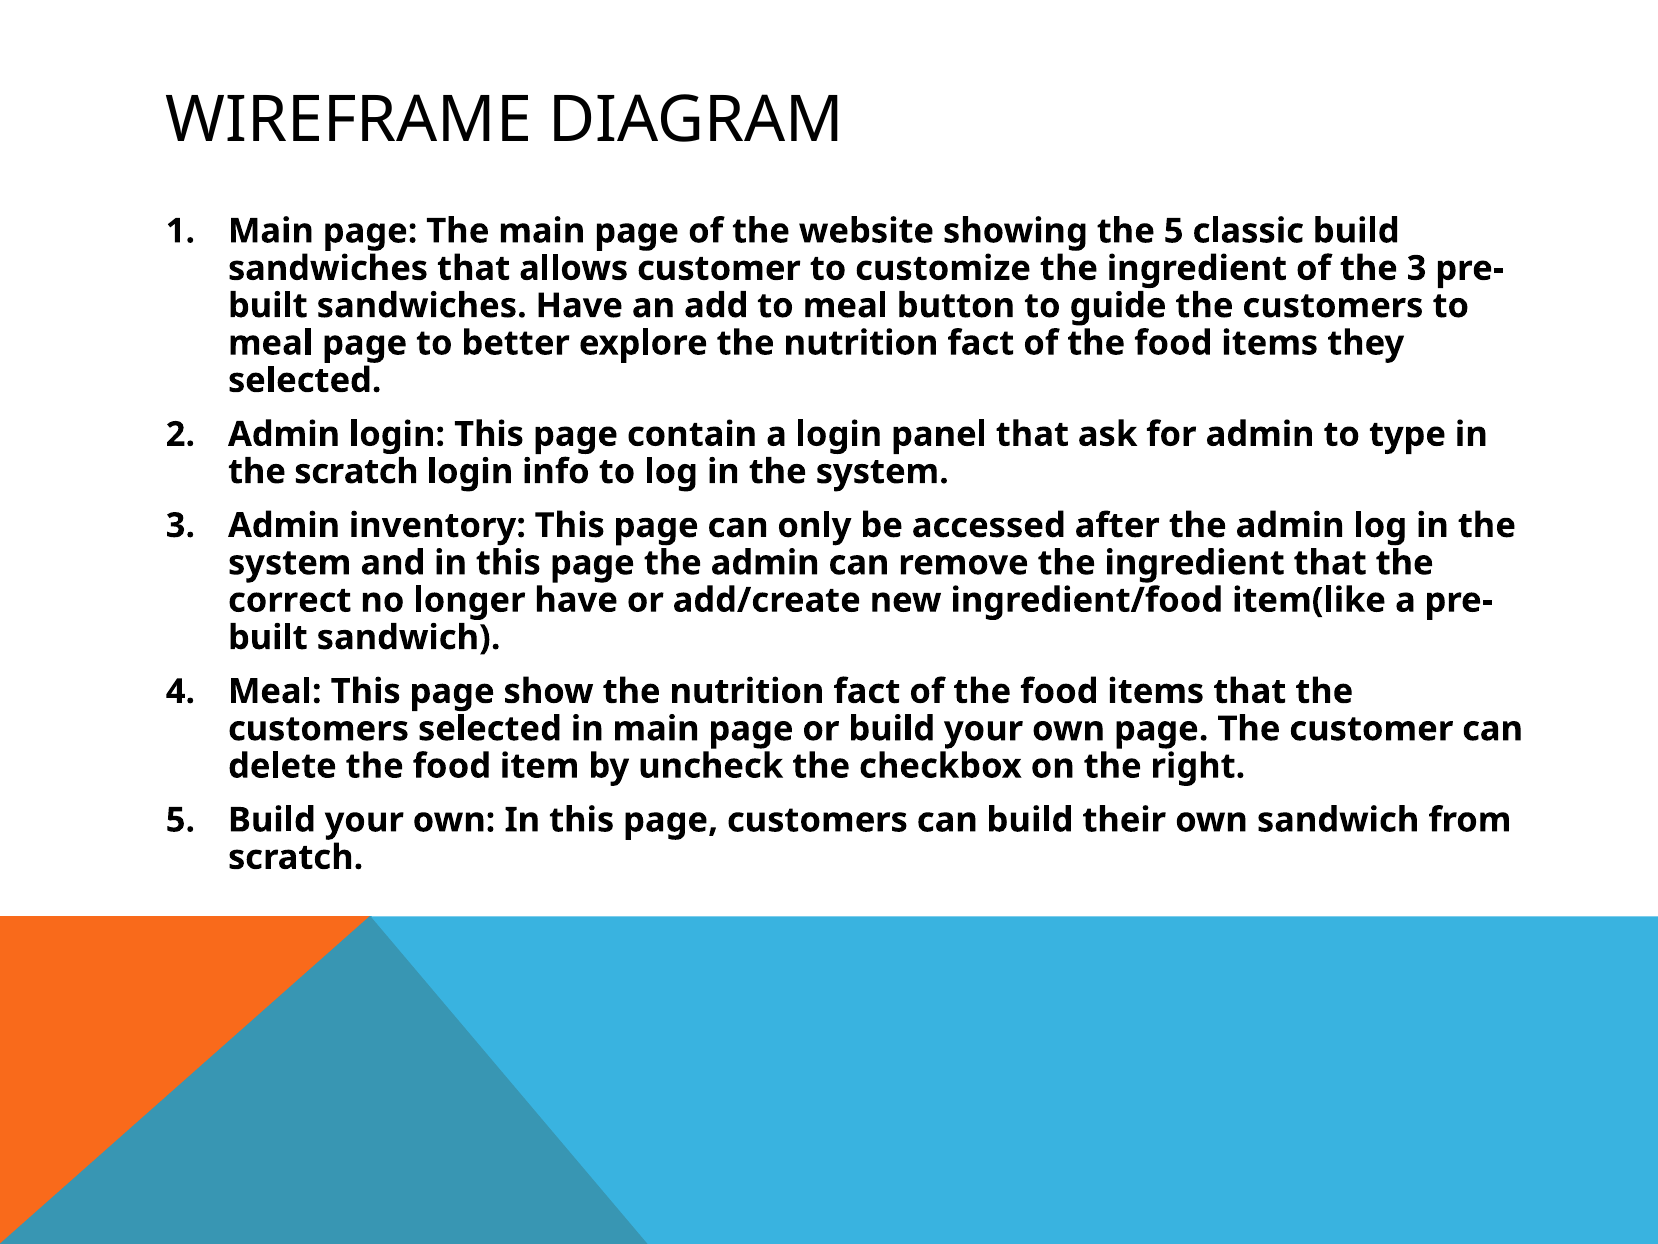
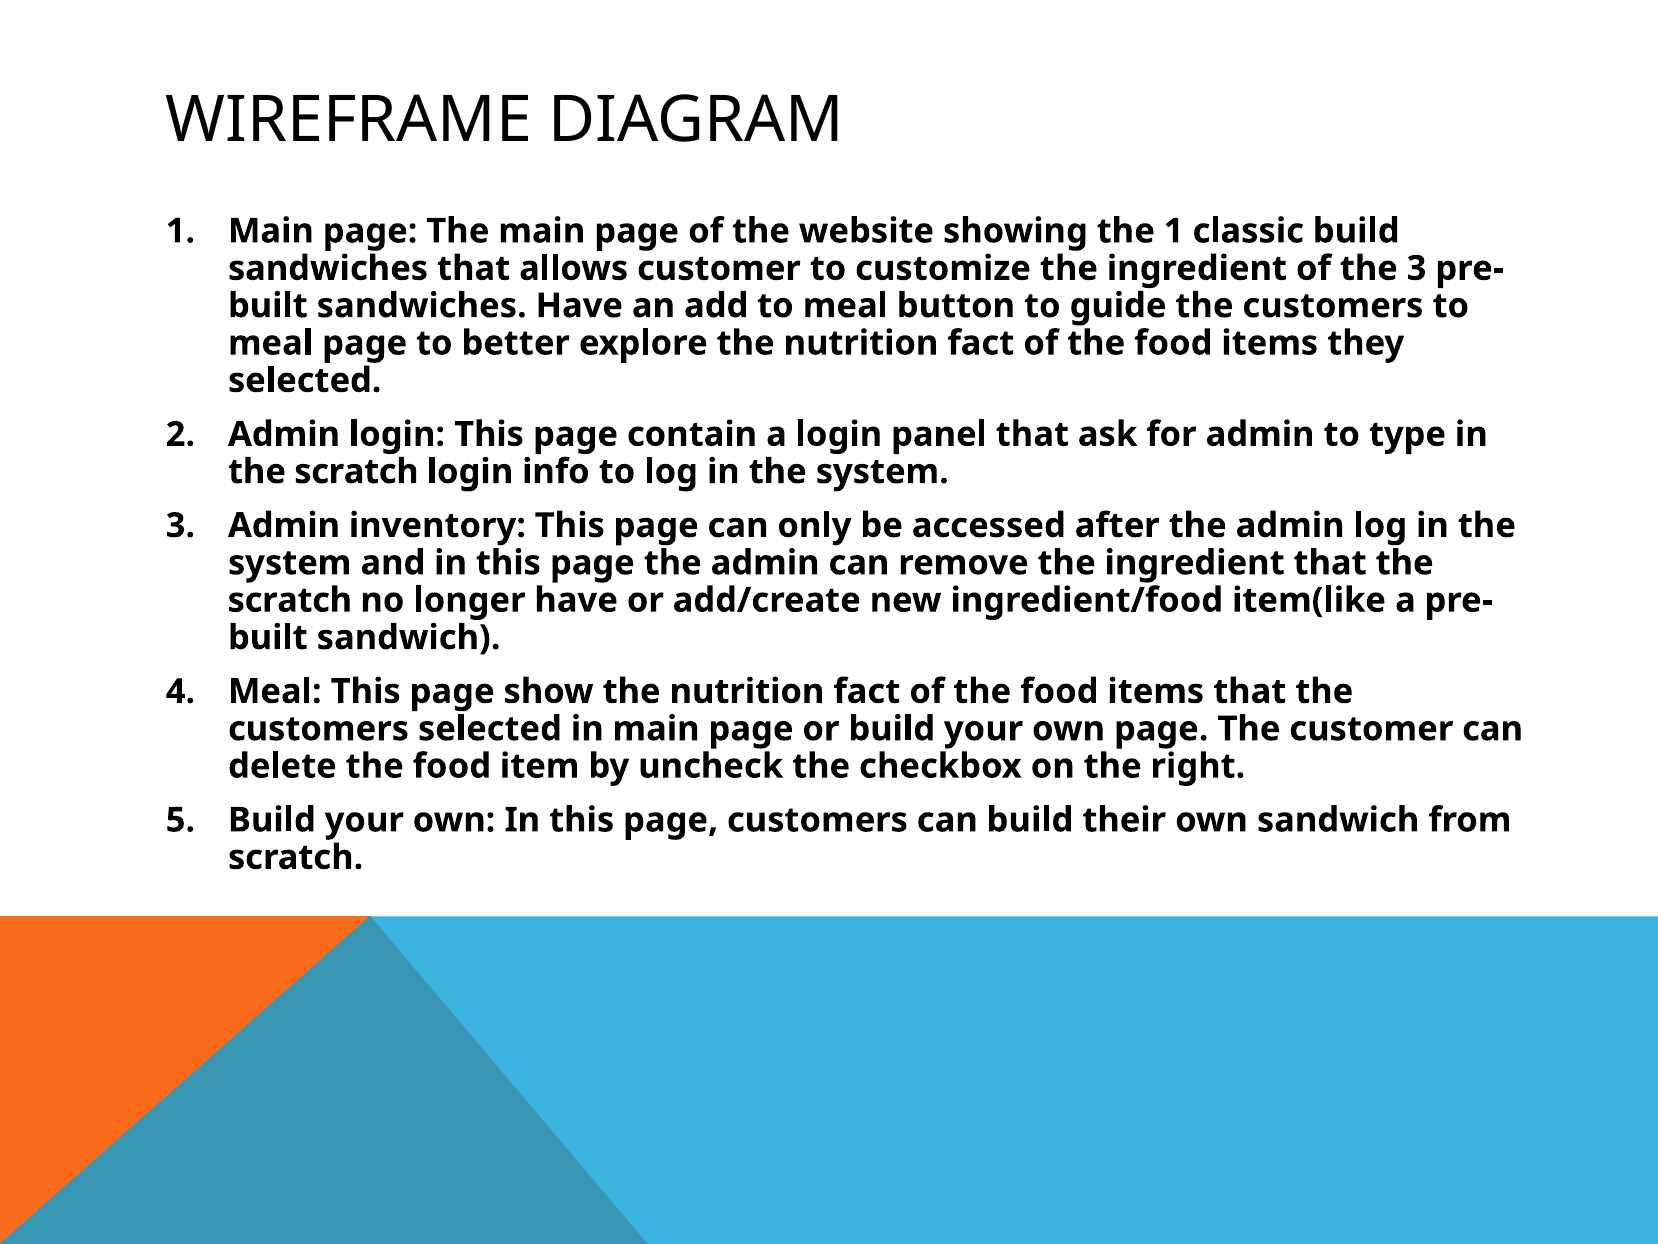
the 5: 5 -> 1 (1174, 231)
correct: correct -> scratch (290, 600)
